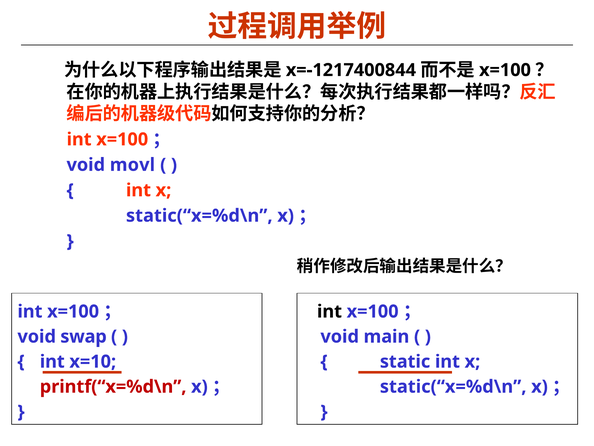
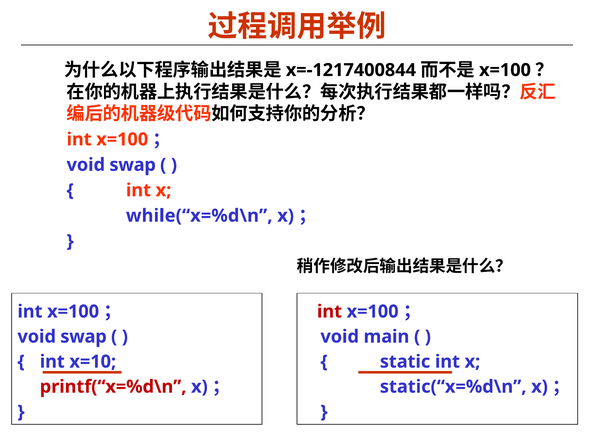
movl: movl -> swap (133, 165)
static(“x=%d\n: static(“x=%d\n -> while(“x=%d\n (199, 215)
int colour: black -> red (329, 311)
